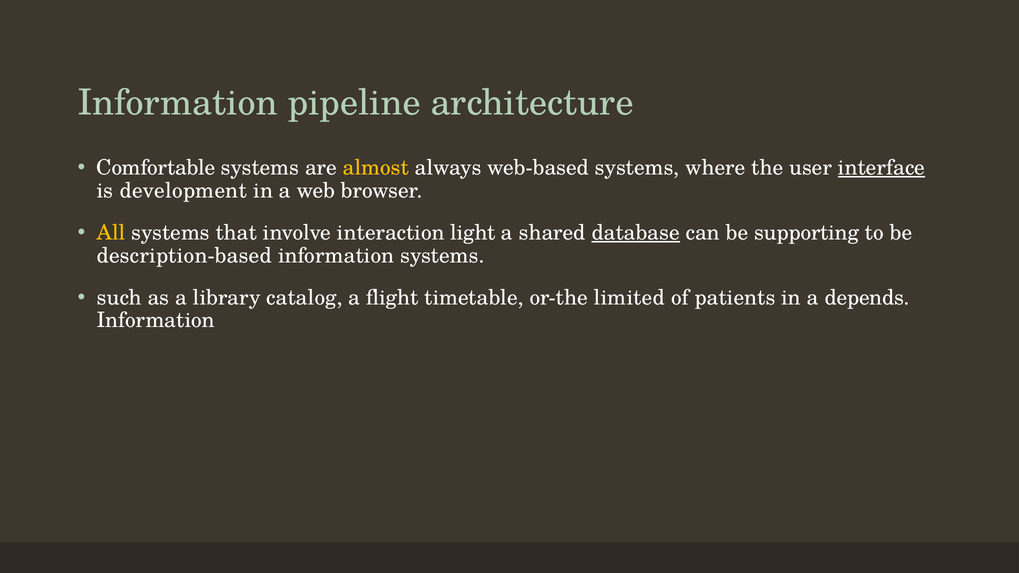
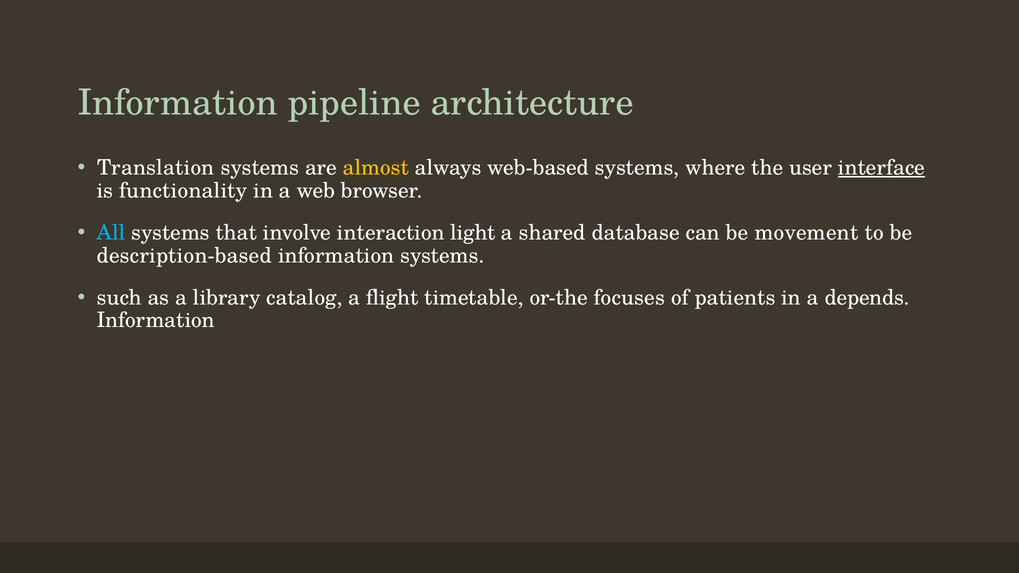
Comfortable: Comfortable -> Translation (156, 168)
development: development -> functionality (183, 191)
All colour: yellow -> light blue (111, 233)
database underline: present -> none (636, 233)
supporting: supporting -> movement (806, 233)
limited: limited -> focuses (629, 298)
